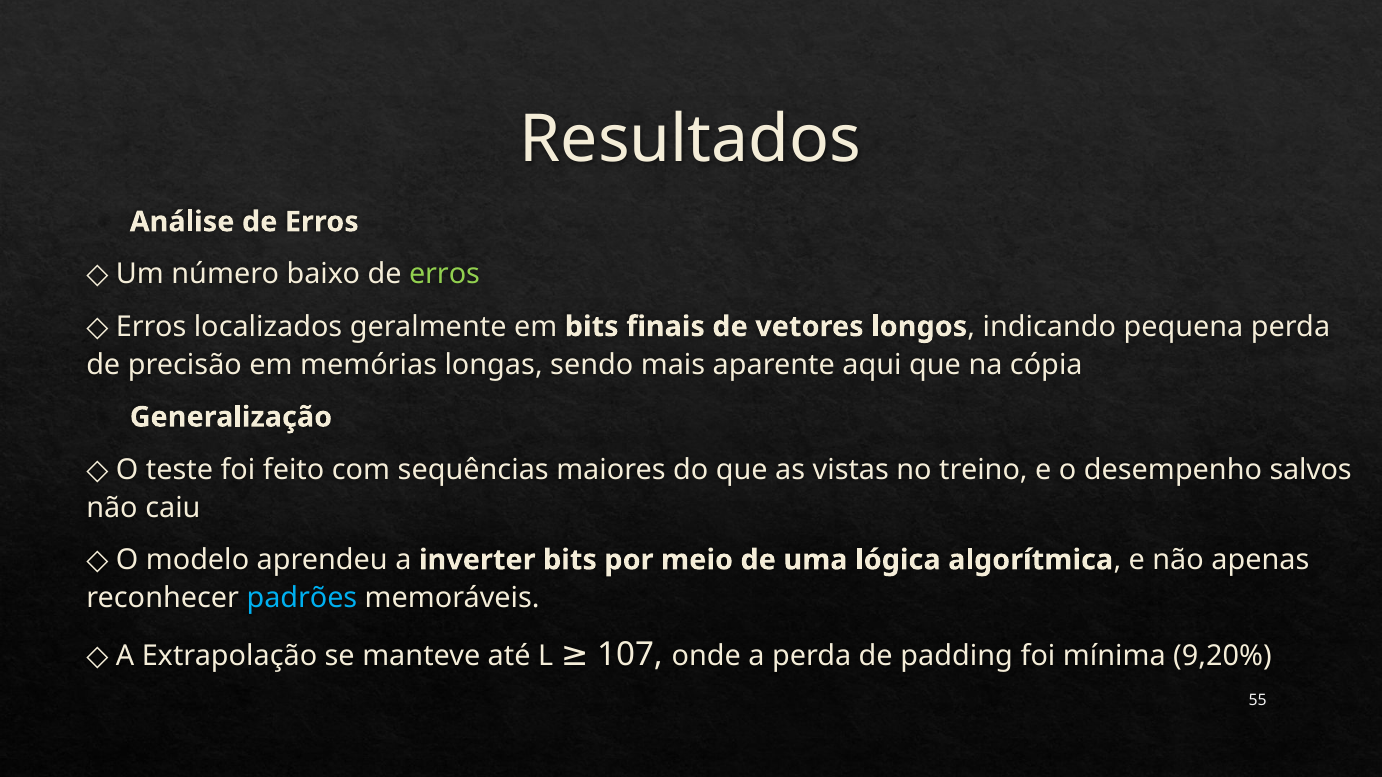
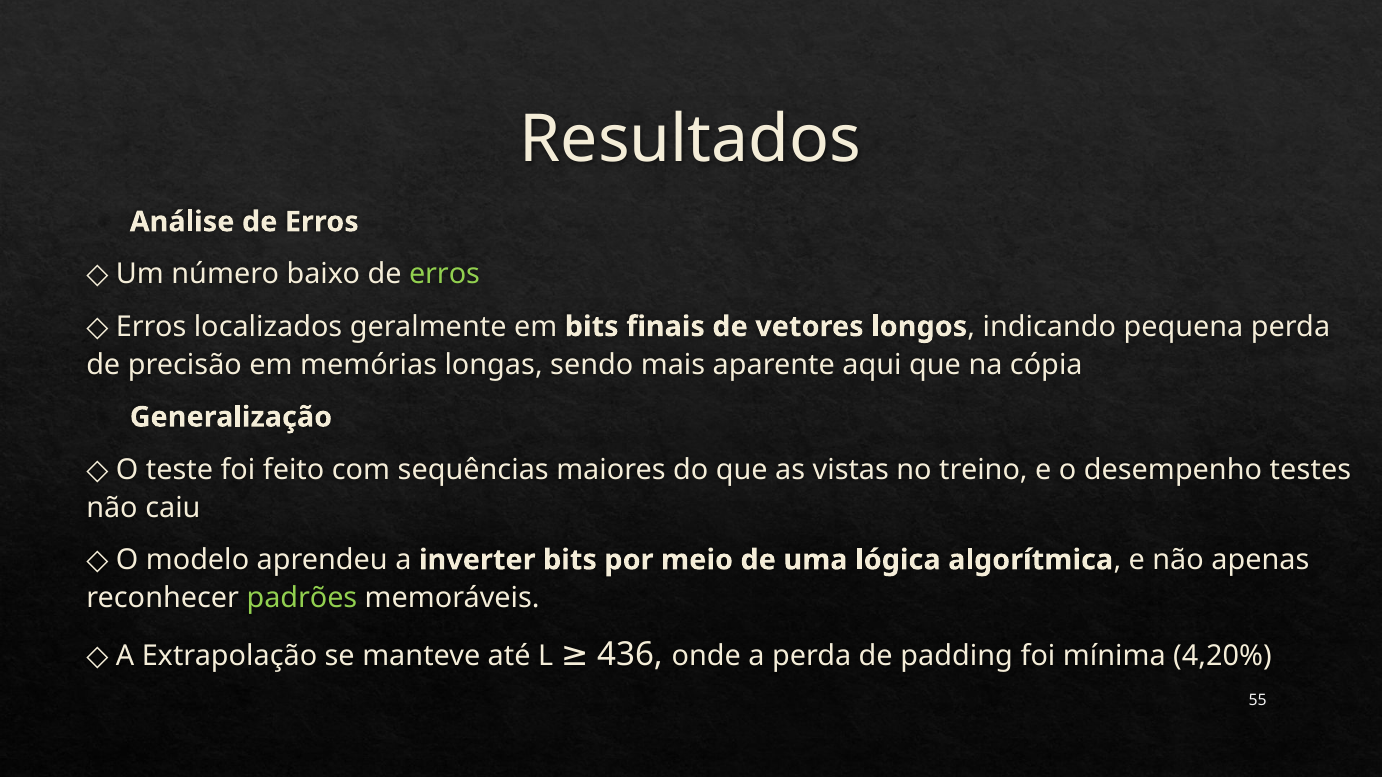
salvos: salvos -> testes (1310, 470)
padrões colour: light blue -> light green (302, 598)
9,20%: 9,20% -> 4,20% (1222, 656)
107: 107 -> 436 (630, 655)
